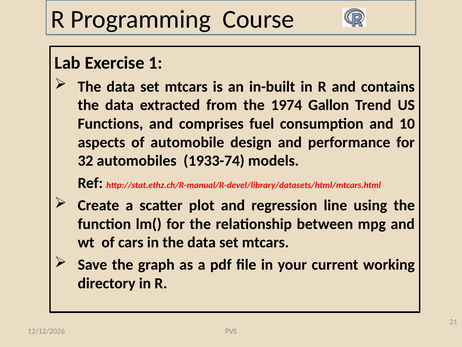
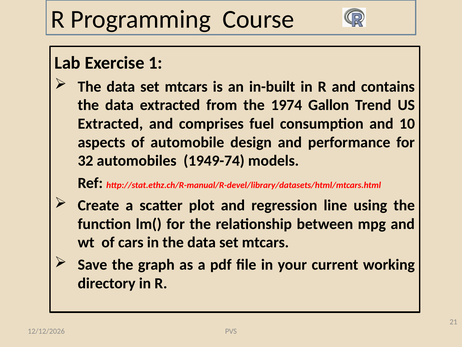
Functions: Functions -> Extracted (110, 124)
1933-74: 1933-74 -> 1949-74 (214, 161)
